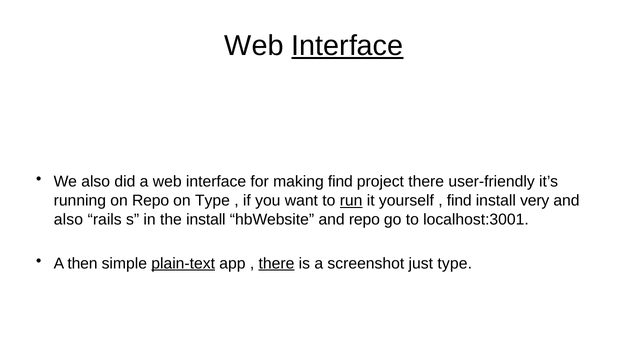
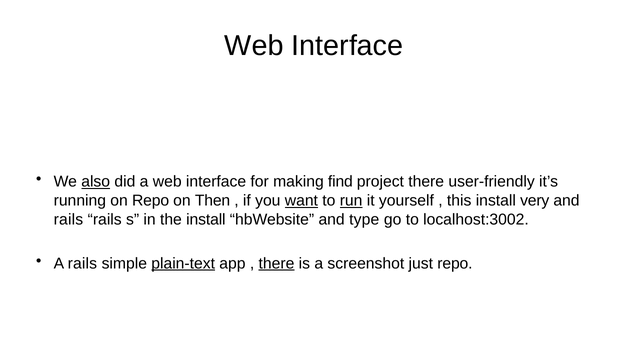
Interface underline: present -> none (347, 46)
also underline: none -> present (96, 182)
on Type: Type -> Then (213, 201)
want underline: none -> present (301, 201)
find: find -> this (459, 201)
also: also -> rails (68, 220)
and repo: repo -> type (364, 220)
localhost:3001: localhost:3001 -> localhost:3002 (476, 220)
A then: then -> rails (82, 264)
just type: type -> repo (455, 264)
